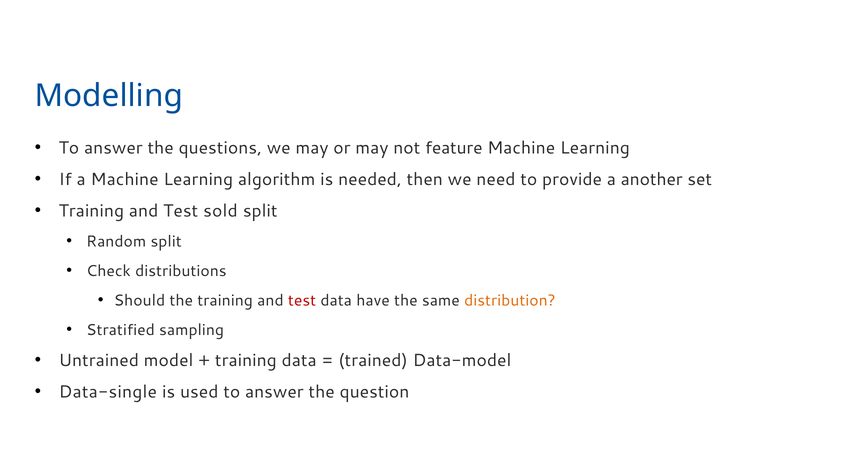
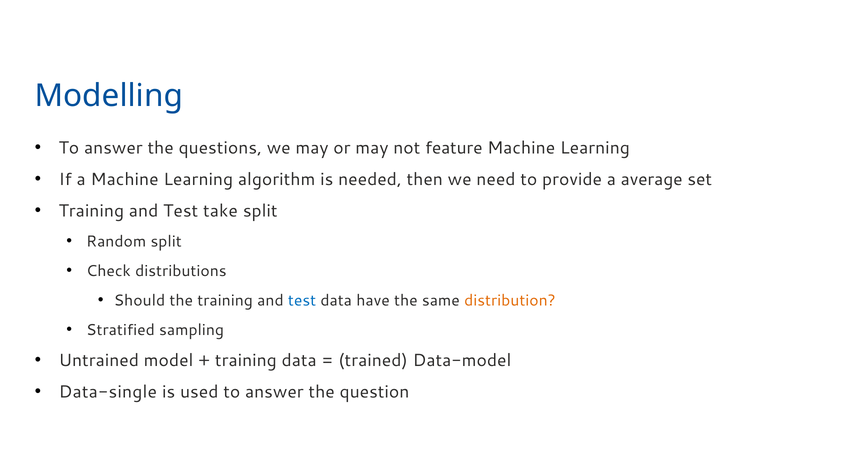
another: another -> average (652, 180)
sold: sold -> take (220, 211)
test colour: red -> blue (302, 300)
